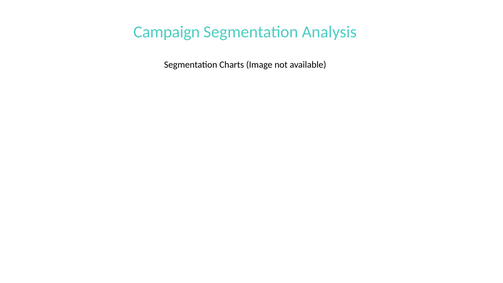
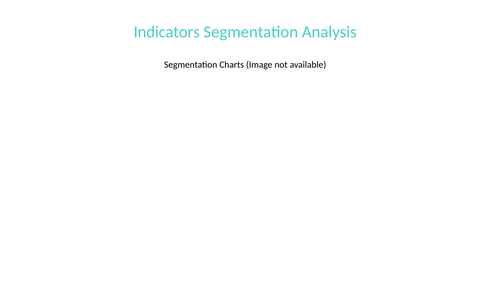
Campaign: Campaign -> Indicators (167, 32)
